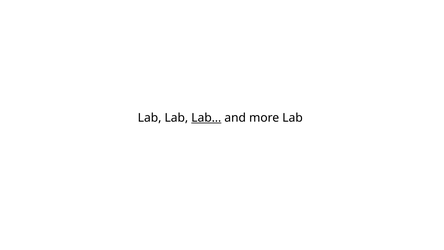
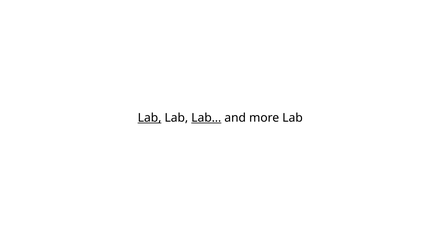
Lab underline: none -> present (150, 118)
